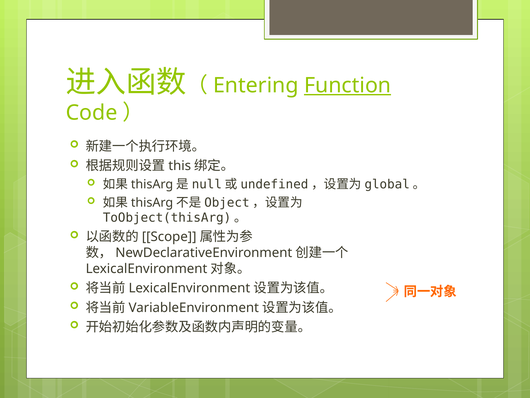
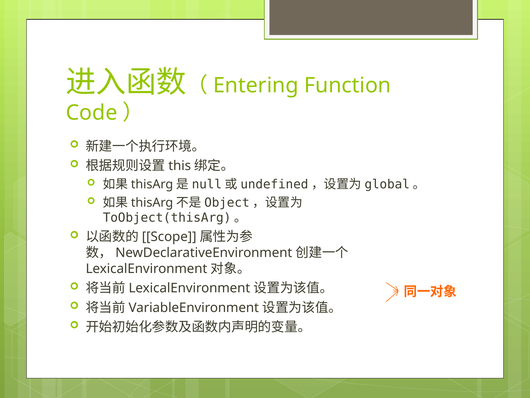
Function underline: present -> none (348, 85)
